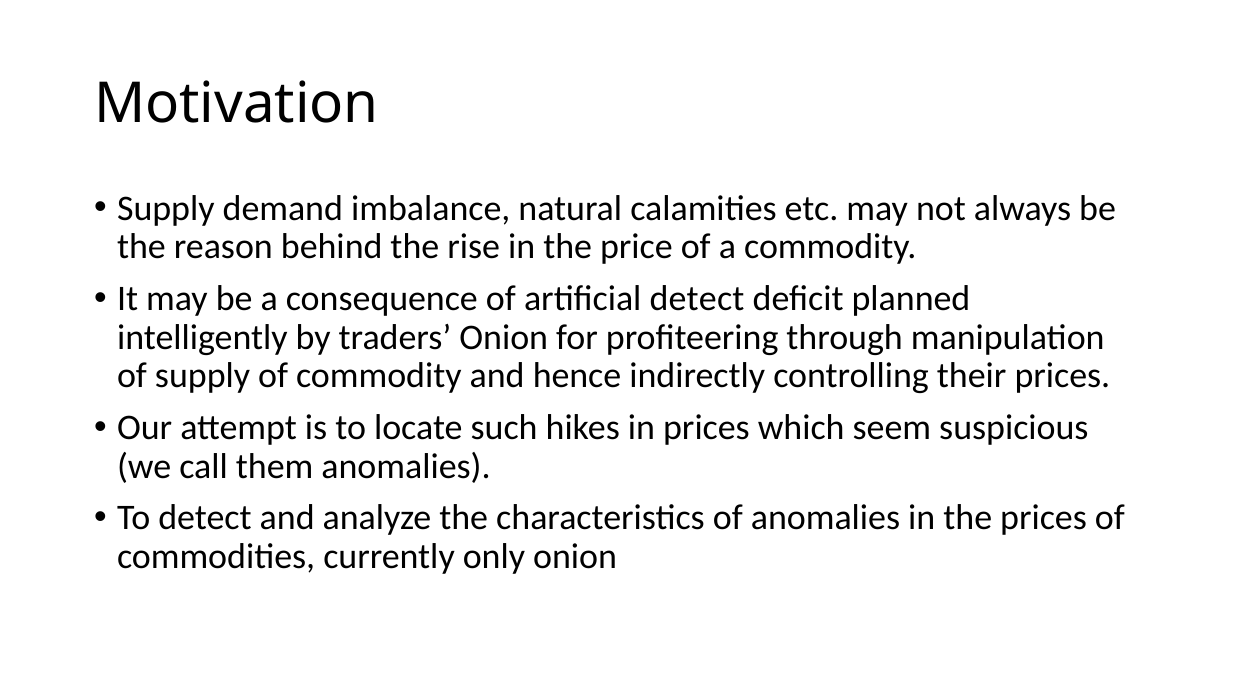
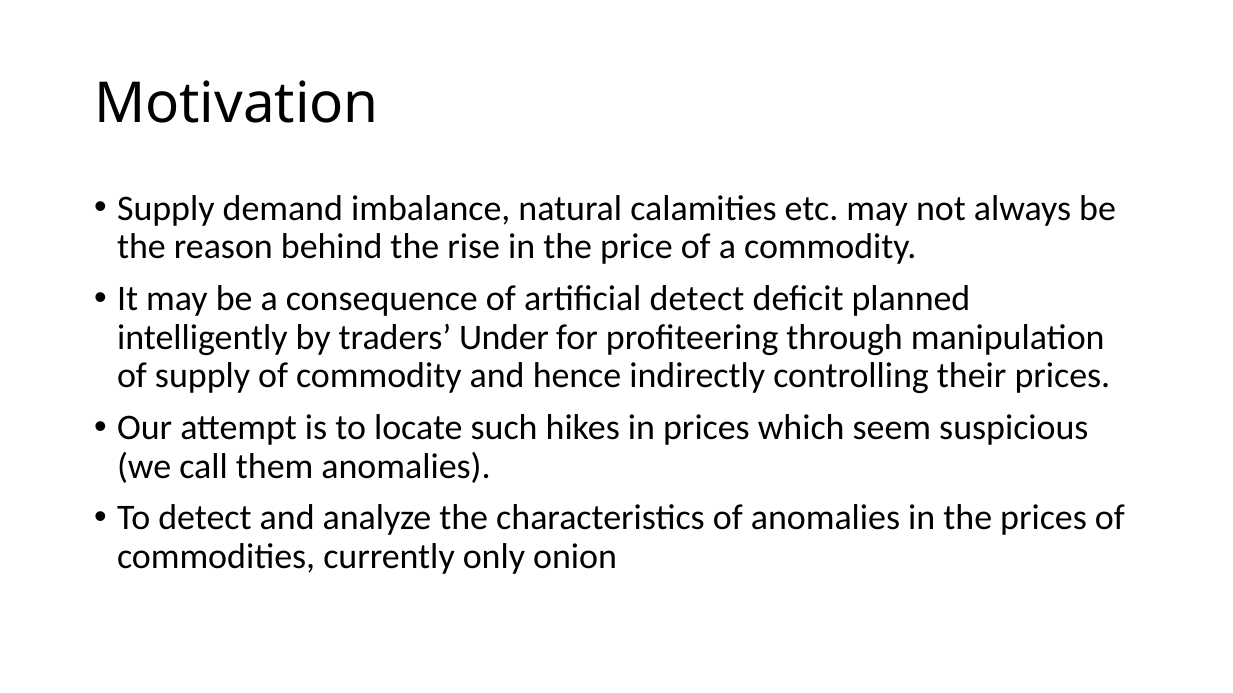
traders Onion: Onion -> Under (504, 338)
